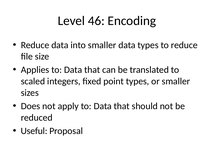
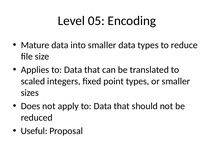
46: 46 -> 05 (96, 21)
Reduce: Reduce -> Mature (35, 45)
